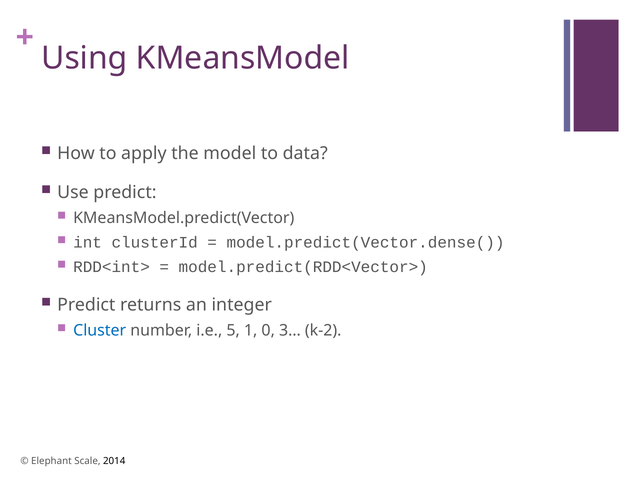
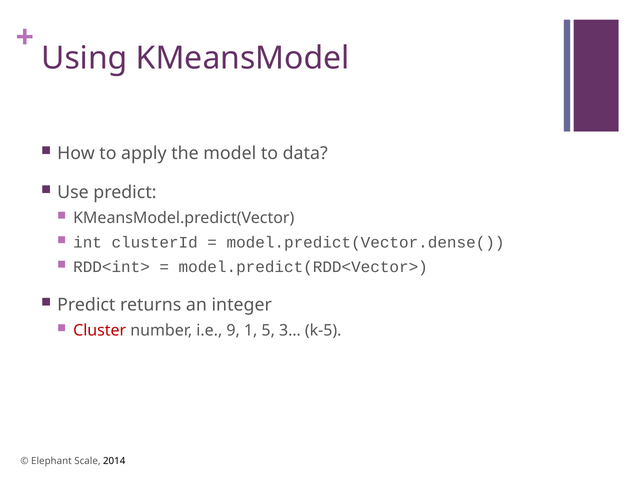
Cluster colour: blue -> red (100, 331)
5: 5 -> 9 (233, 331)
0: 0 -> 5 (268, 331)
k-2: k-2 -> k-5 (323, 331)
